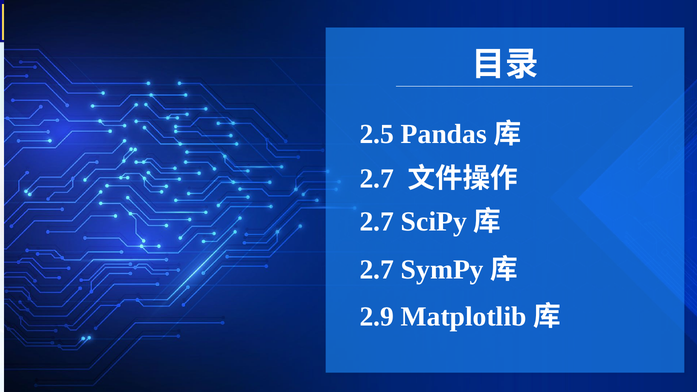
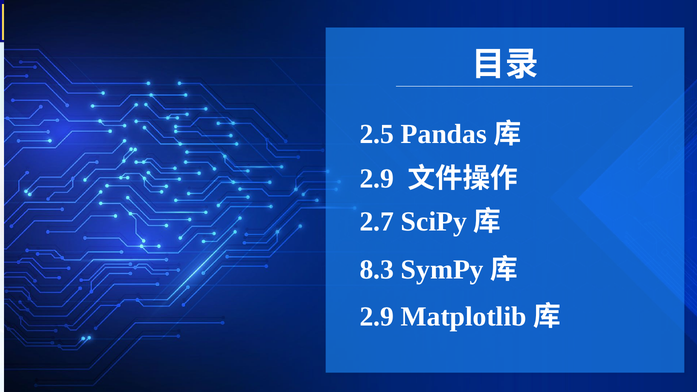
2.7: 2.7 -> 2.9 (377, 179)
2.7: 2.7 -> 8.3 (377, 270)
